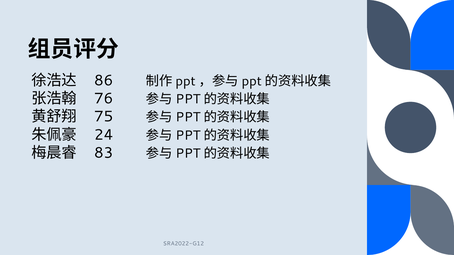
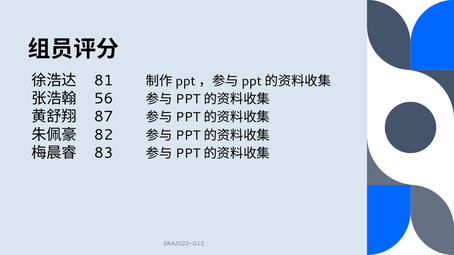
86: 86 -> 81 (104, 80)
76: 76 -> 56 (104, 99)
75: 75 -> 87 (104, 117)
24: 24 -> 82 (104, 135)
